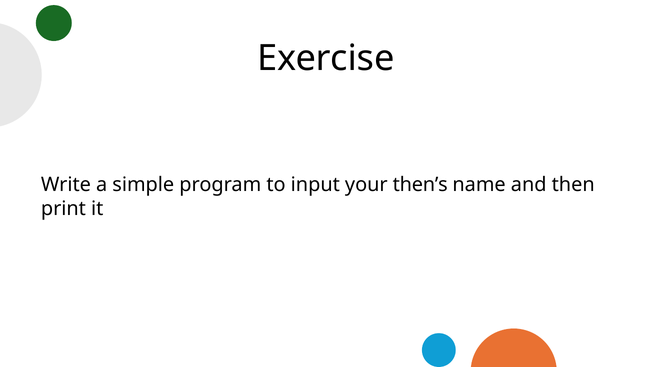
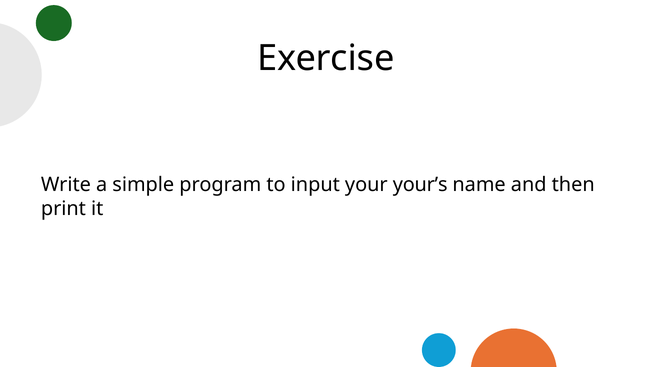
then’s: then’s -> your’s (420, 185)
